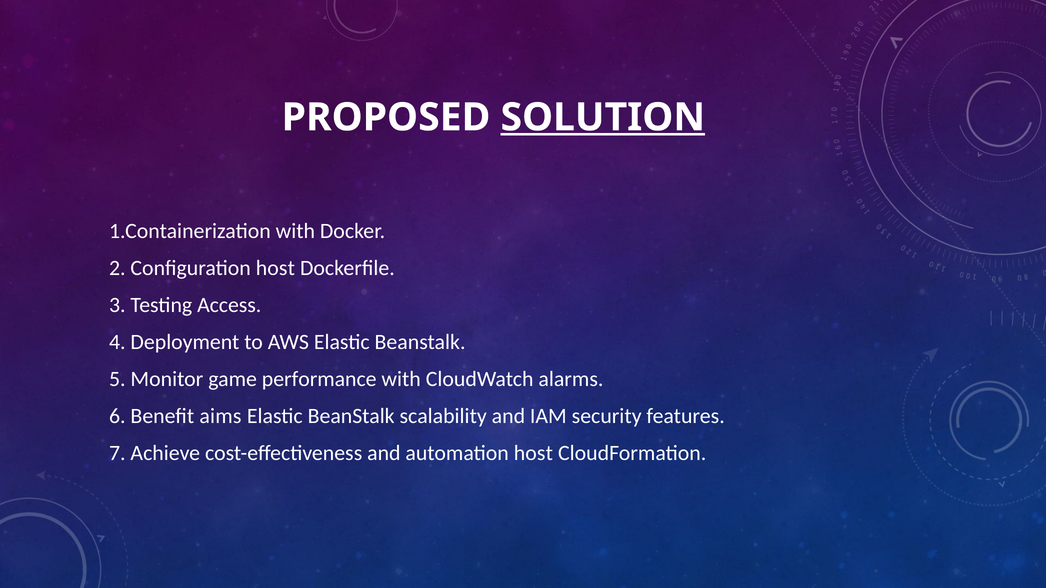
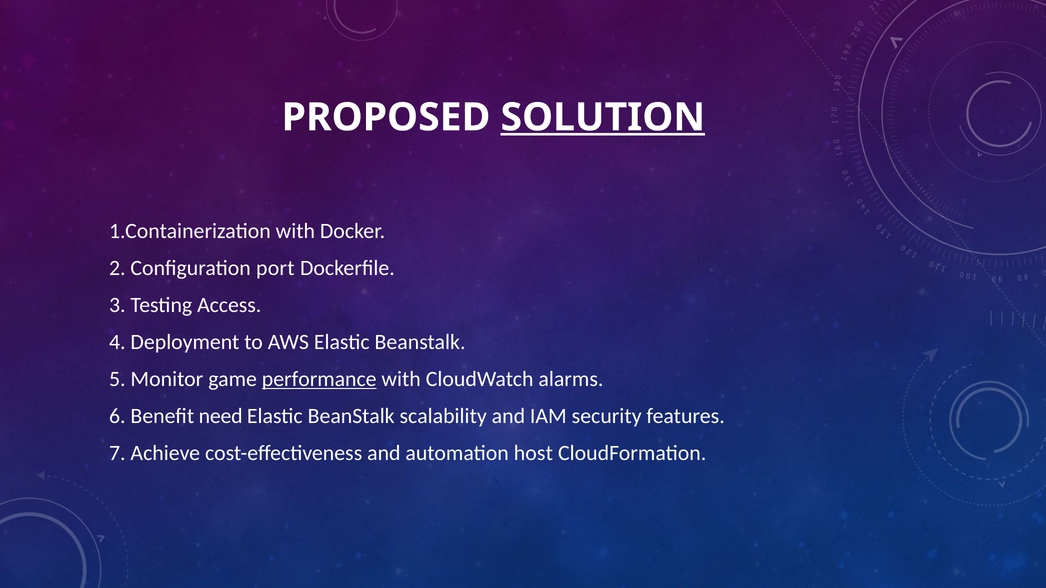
Configuration host: host -> port (275, 268)
performance underline: none -> present (319, 379)
aims: aims -> need (221, 416)
